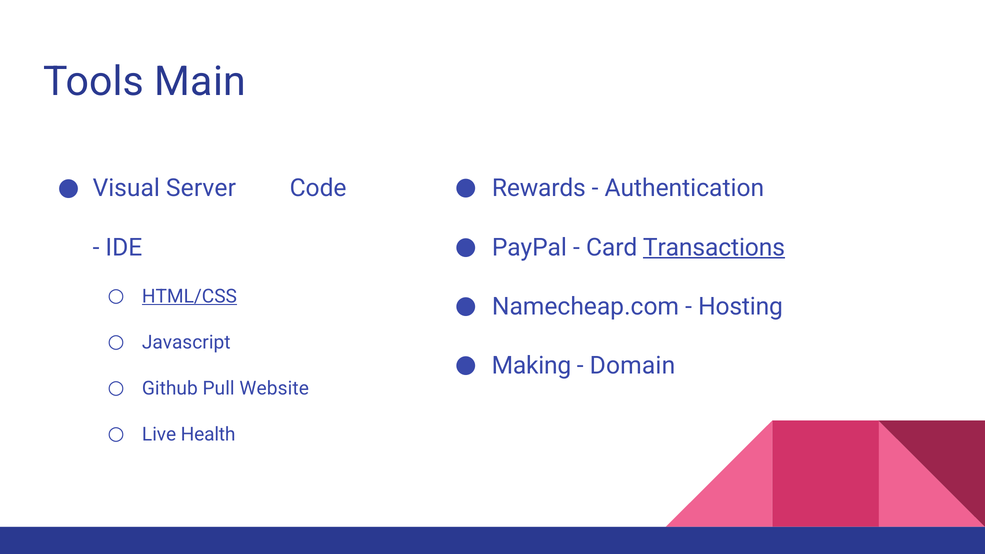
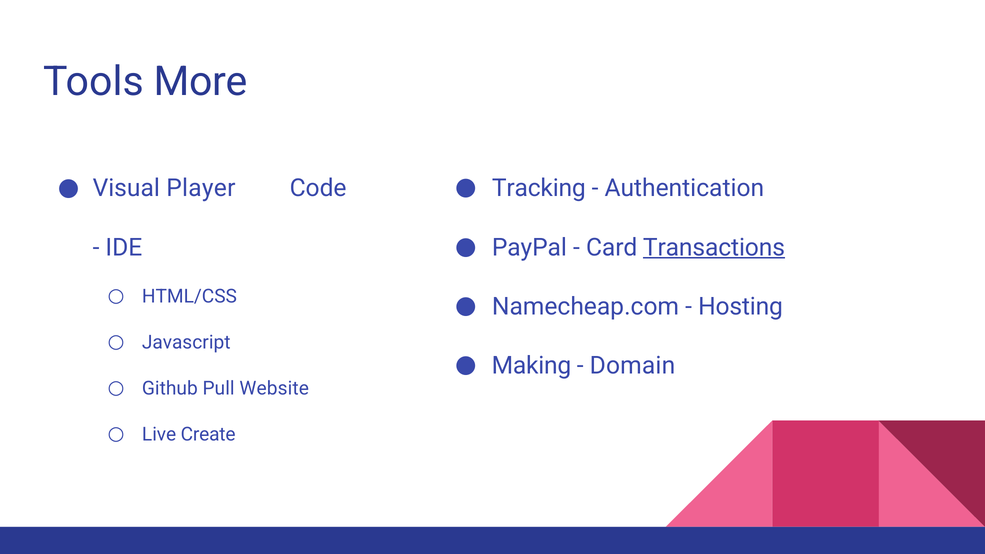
Main: Main -> More (200, 82)
Server: Server -> Player (201, 188)
Rewards: Rewards -> Tracking (539, 188)
HTML/CSS underline: present -> none (189, 296)
Health: Health -> Create (208, 434)
